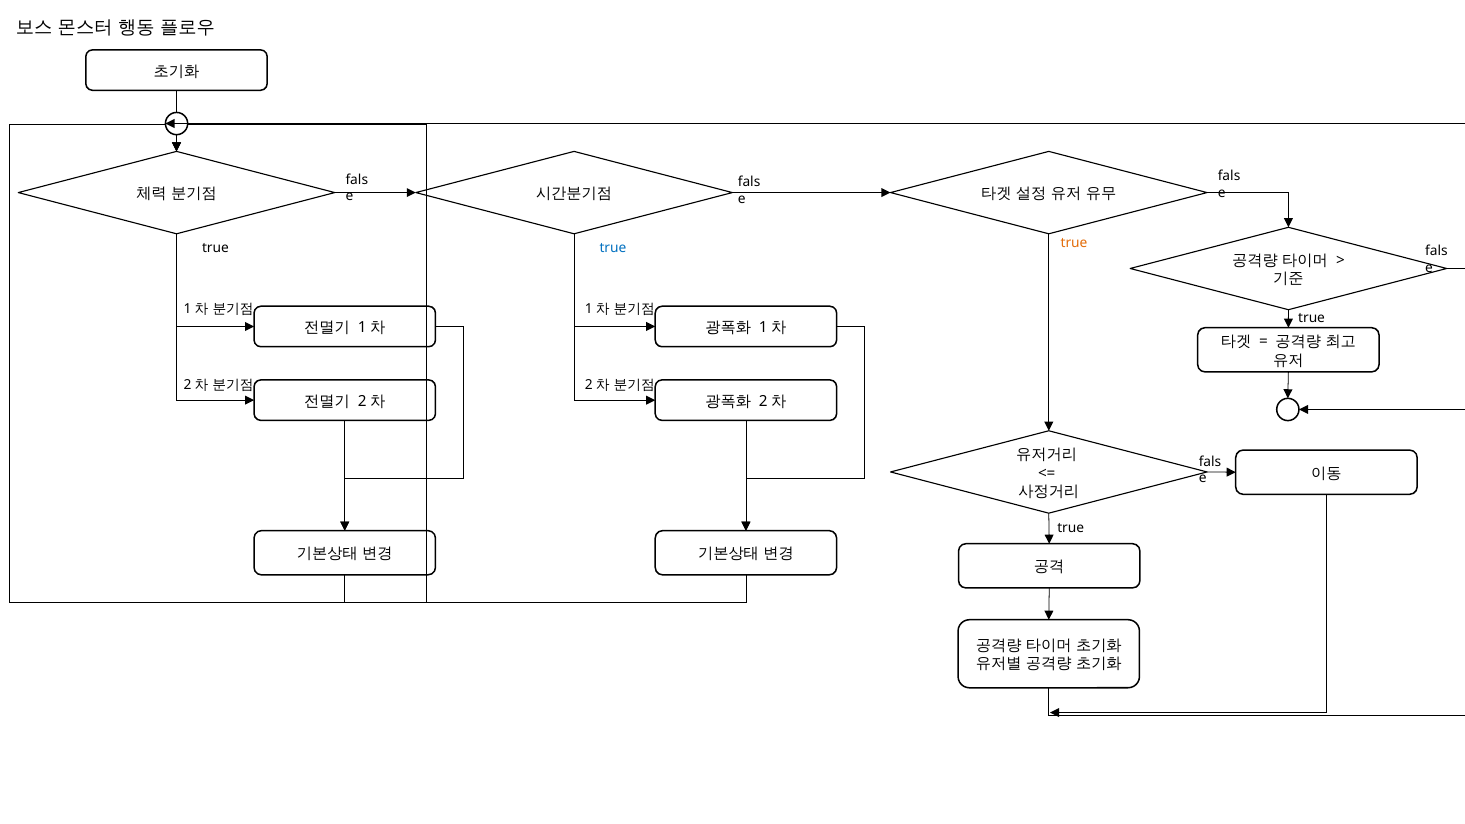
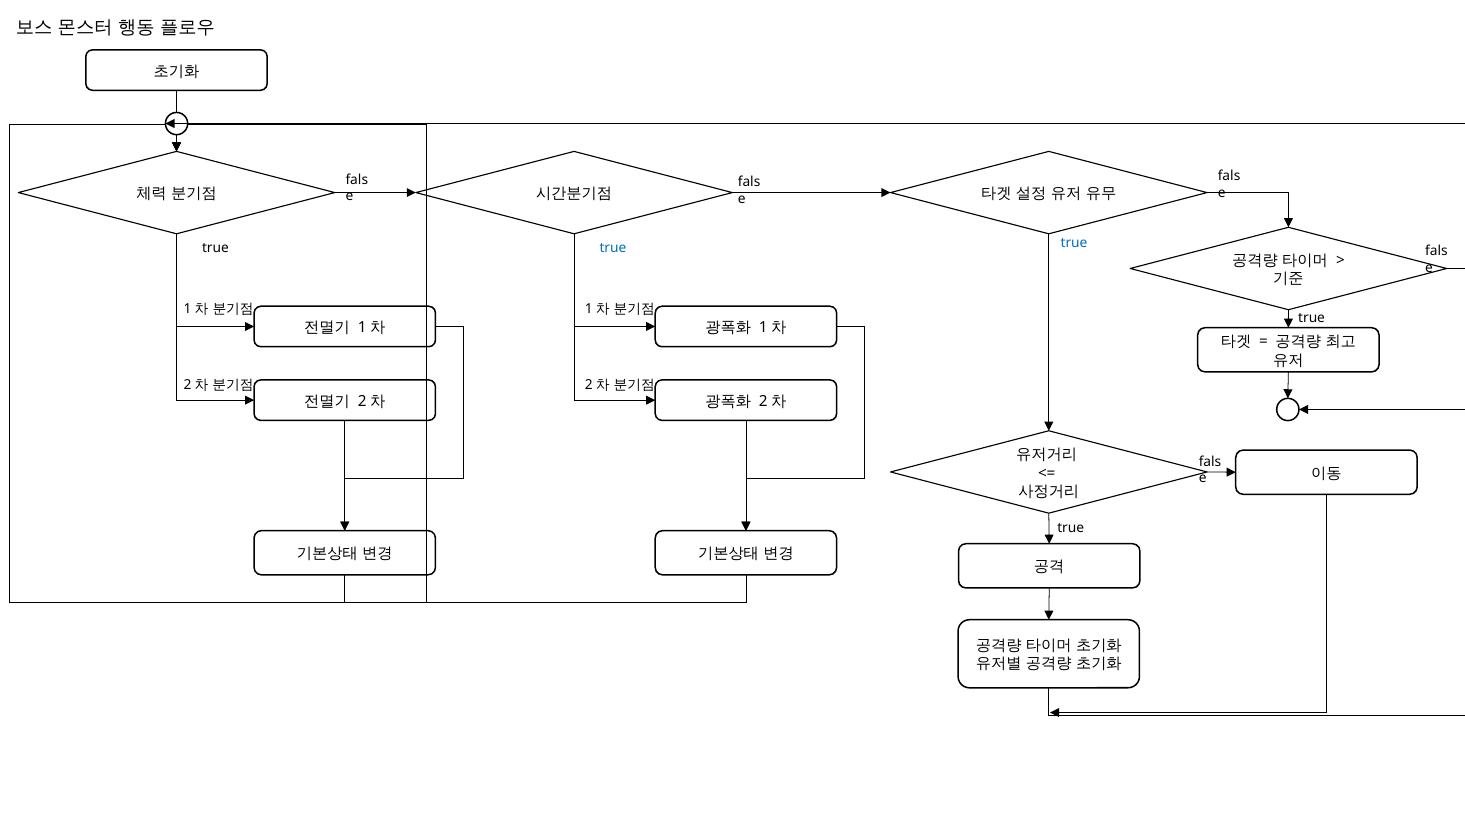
true colour: orange -> blue (1074, 243)
